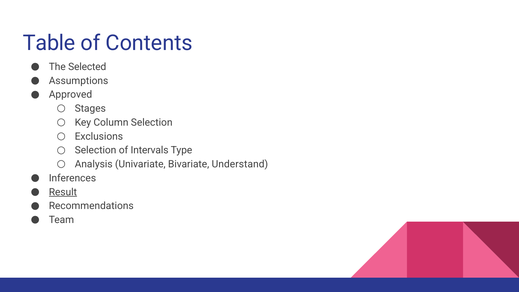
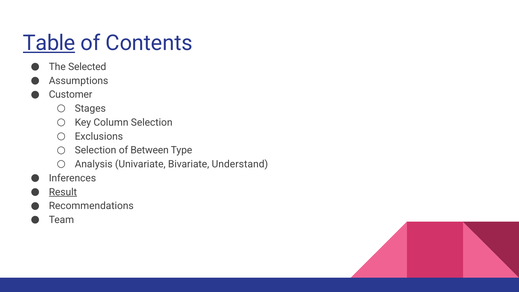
Table underline: none -> present (49, 43)
Approved: Approved -> Customer (71, 95)
Intervals: Intervals -> Between (150, 150)
